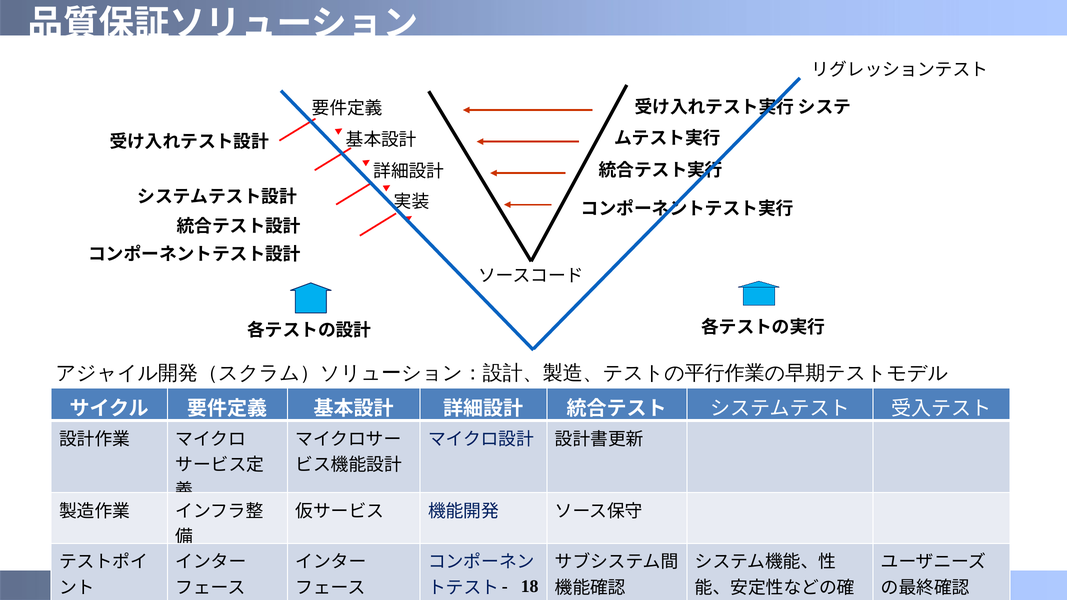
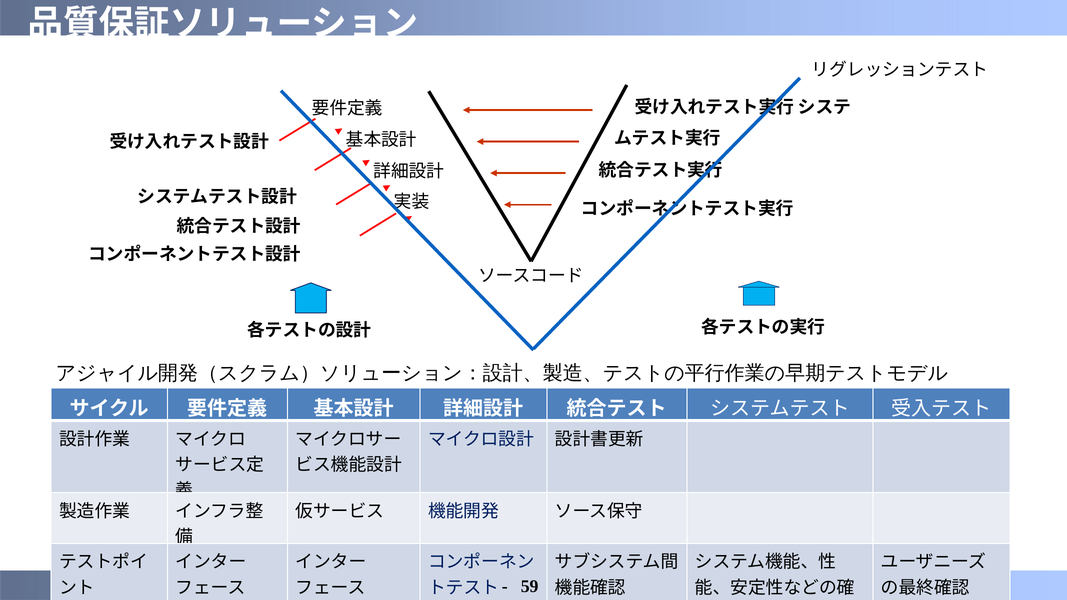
18: 18 -> 59 (530, 587)
